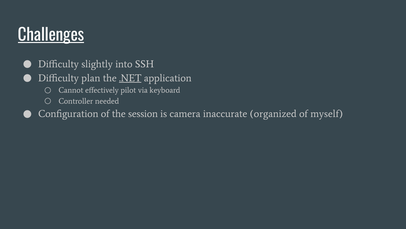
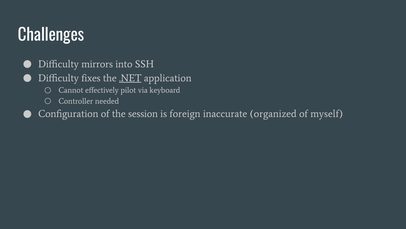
Challenges underline: present -> none (51, 35)
slightly: slightly -> mirrors (97, 64)
plan: plan -> fixes (91, 78)
camera: camera -> foreign (185, 114)
